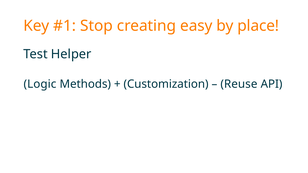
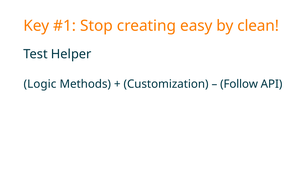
place: place -> clean (258, 26)
Reuse: Reuse -> Follow (239, 84)
